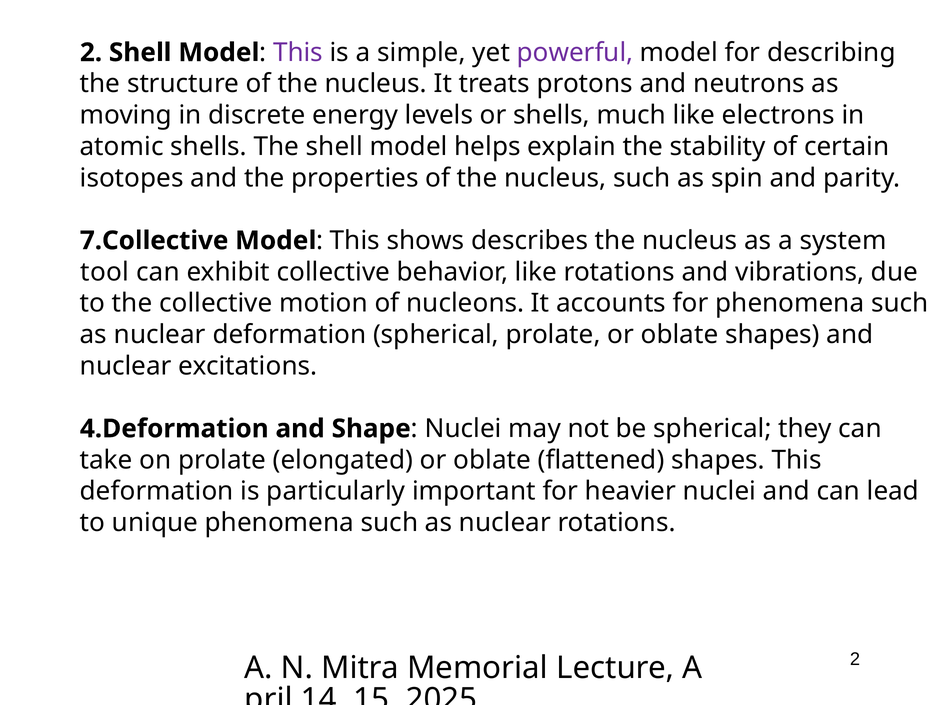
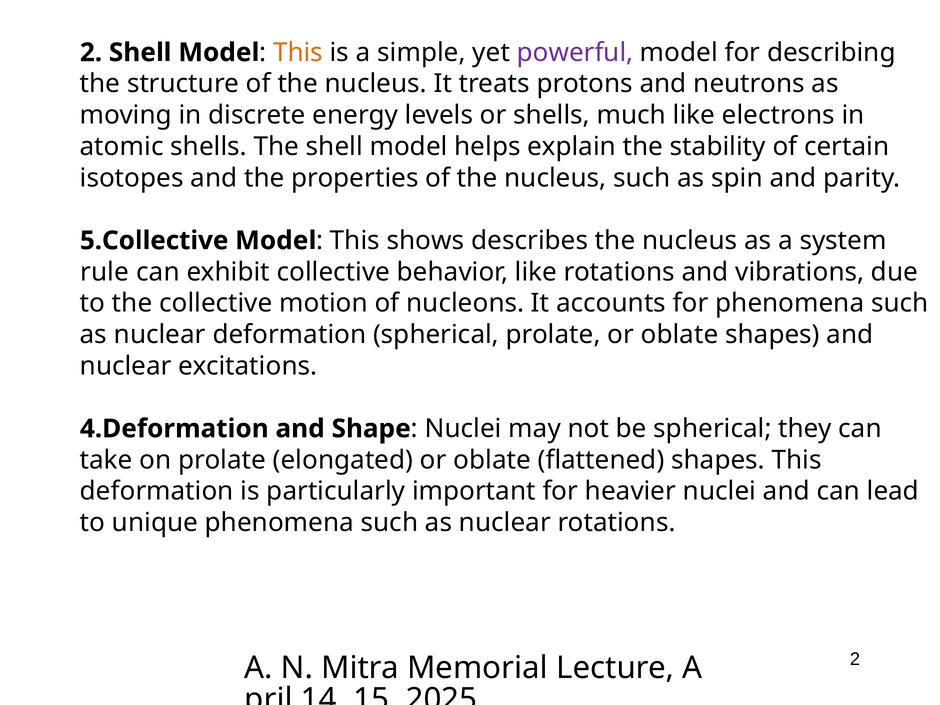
This colour: purple -> orange (298, 53)
7.Collective: 7.Collective -> 5.Collective (154, 241)
tool: tool -> rule (105, 272)
